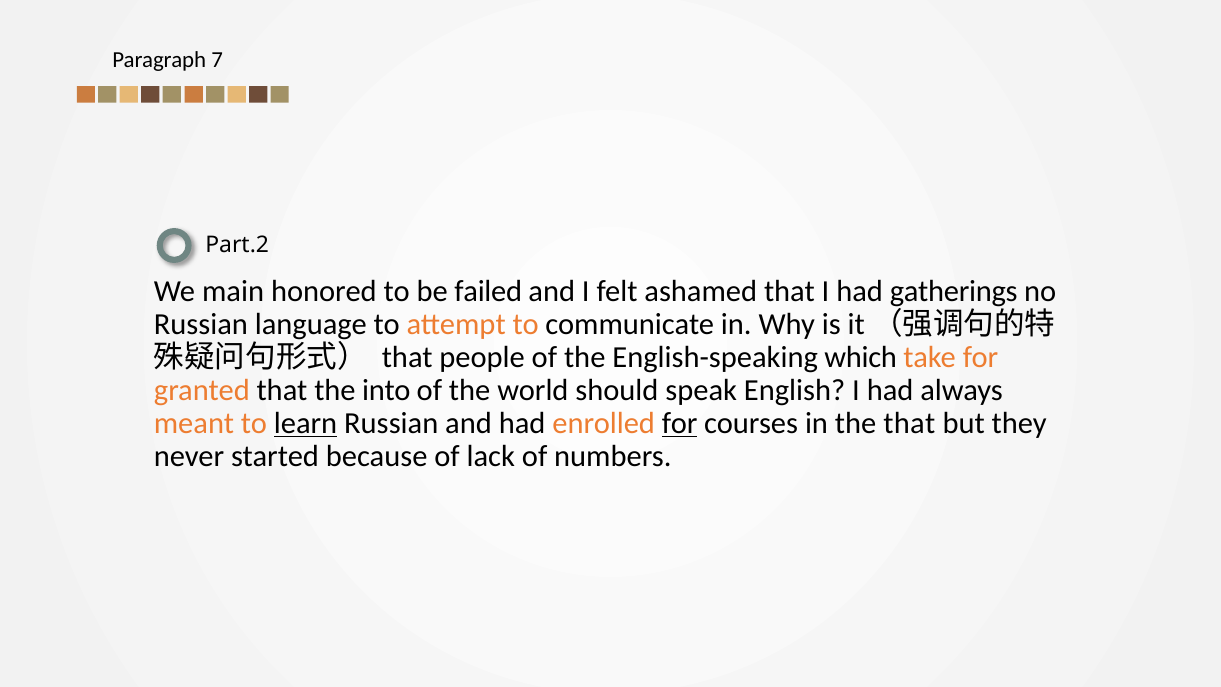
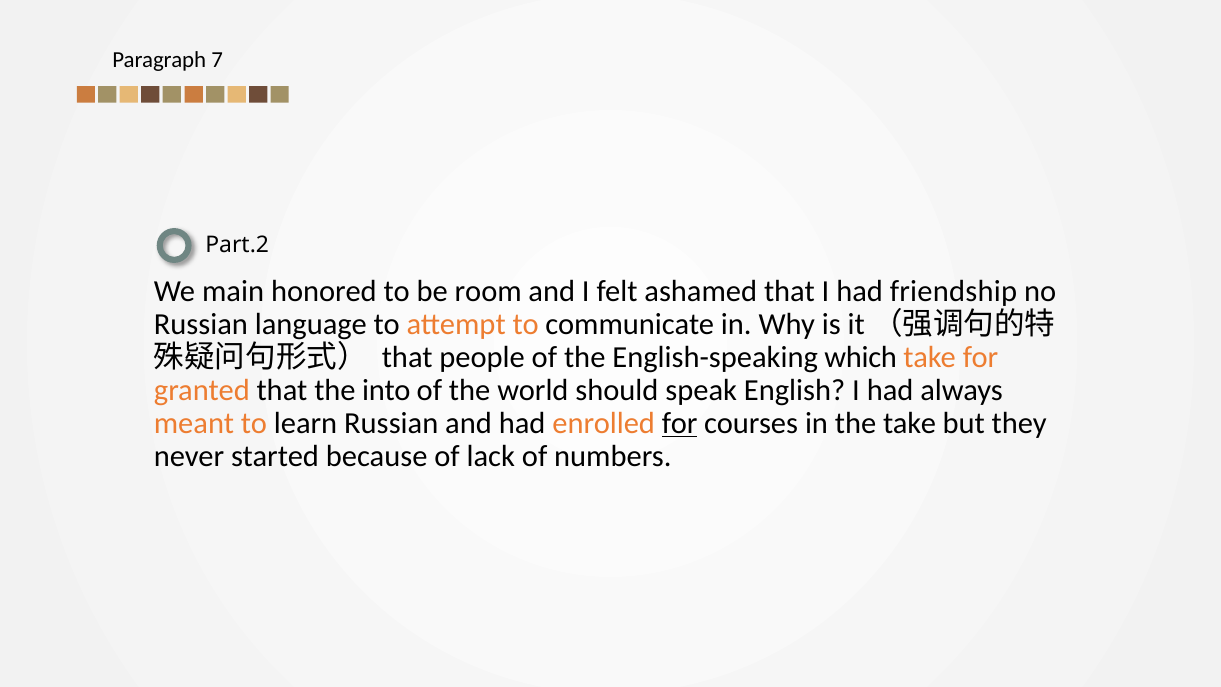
failed: failed -> room (488, 291)
gatherings: gatherings -> friendship (953, 291)
learn underline: present -> none (306, 423)
the that: that -> take (910, 423)
